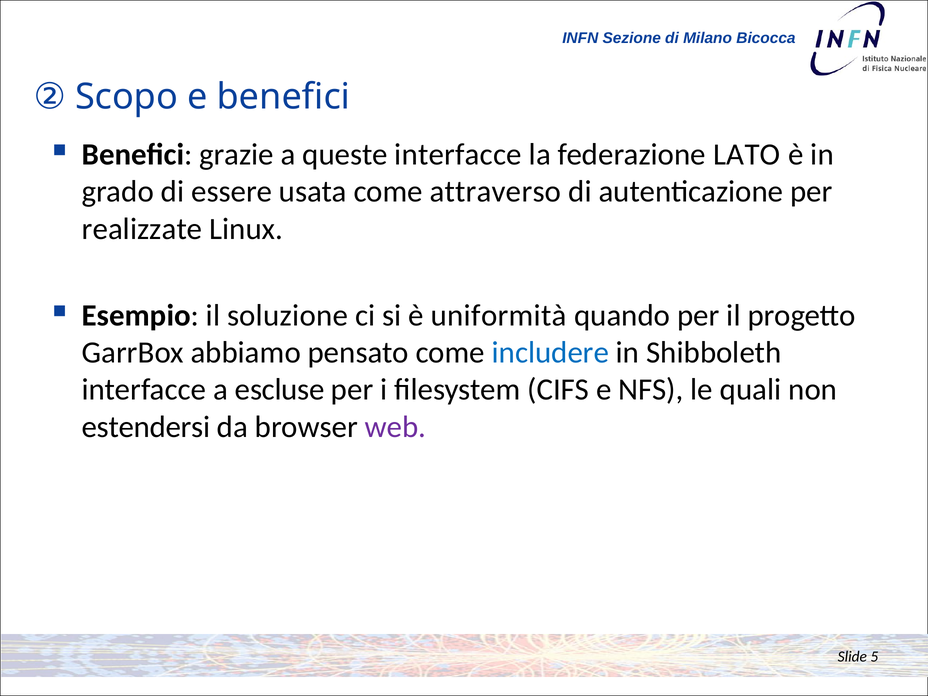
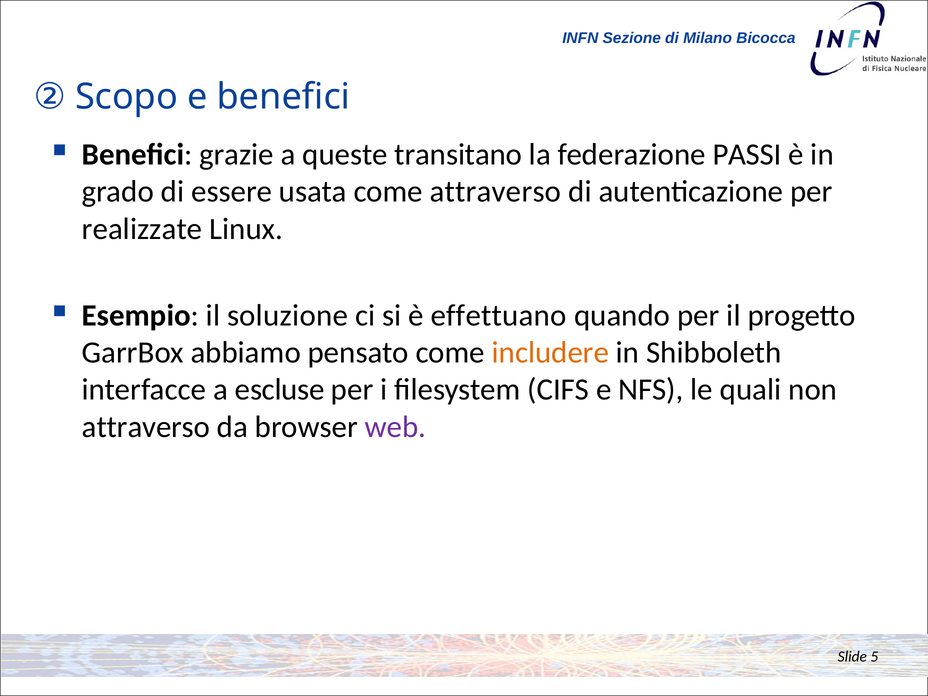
queste interfacce: interfacce -> transitano (458, 155)
LATO: LATO -> PASSI (747, 155)
uniformità: uniformità -> effettuano (499, 315)
includere colour: blue -> orange (550, 353)
estendersi: estendersi -> attraverso (146, 427)
